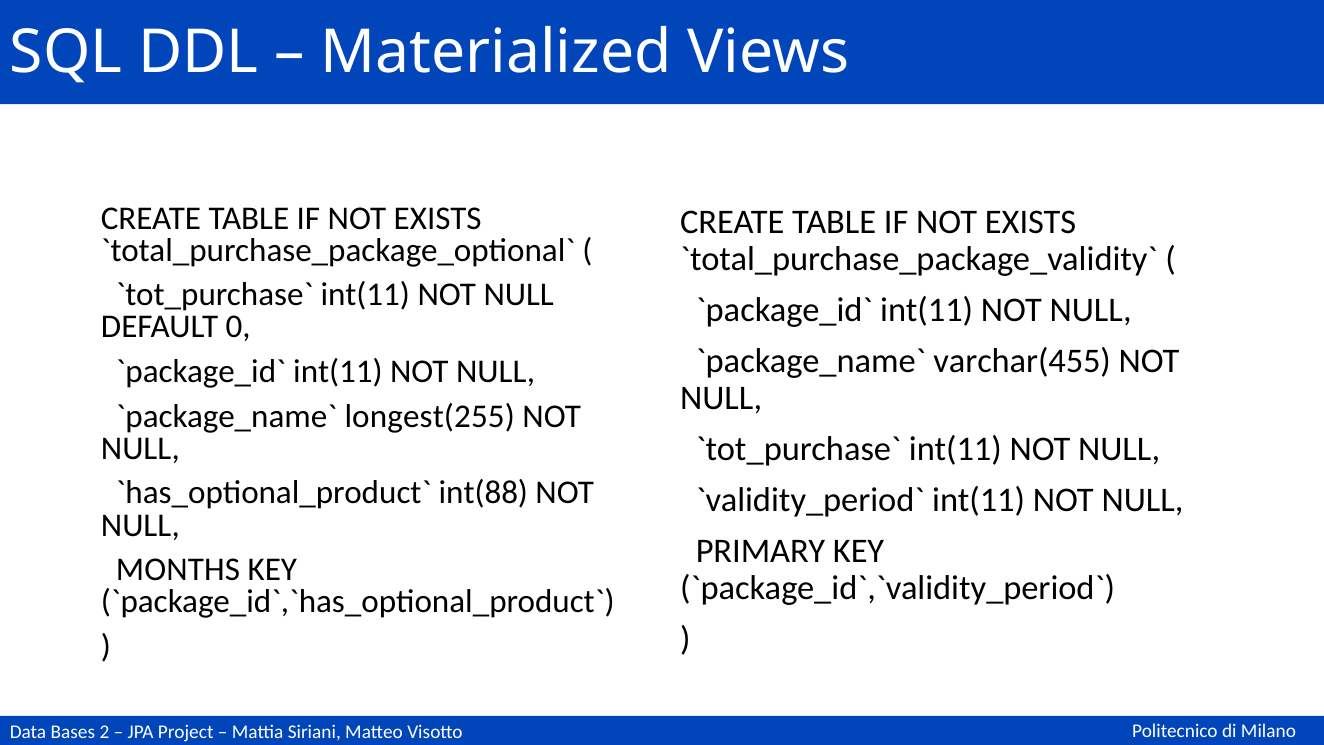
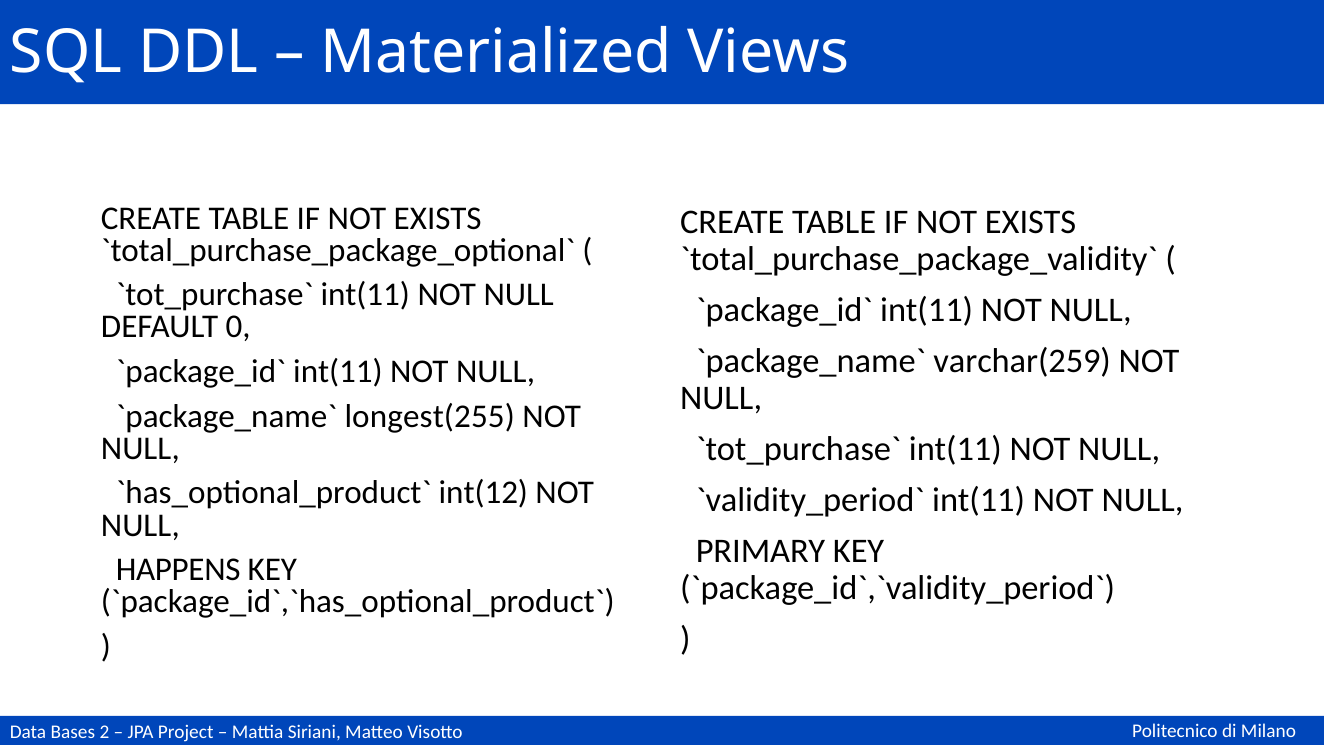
varchar(455: varchar(455 -> varchar(259 (1022, 361)
int(88: int(88 -> int(12 (483, 493)
MONTHS: MONTHS -> HAPPENS (178, 570)
